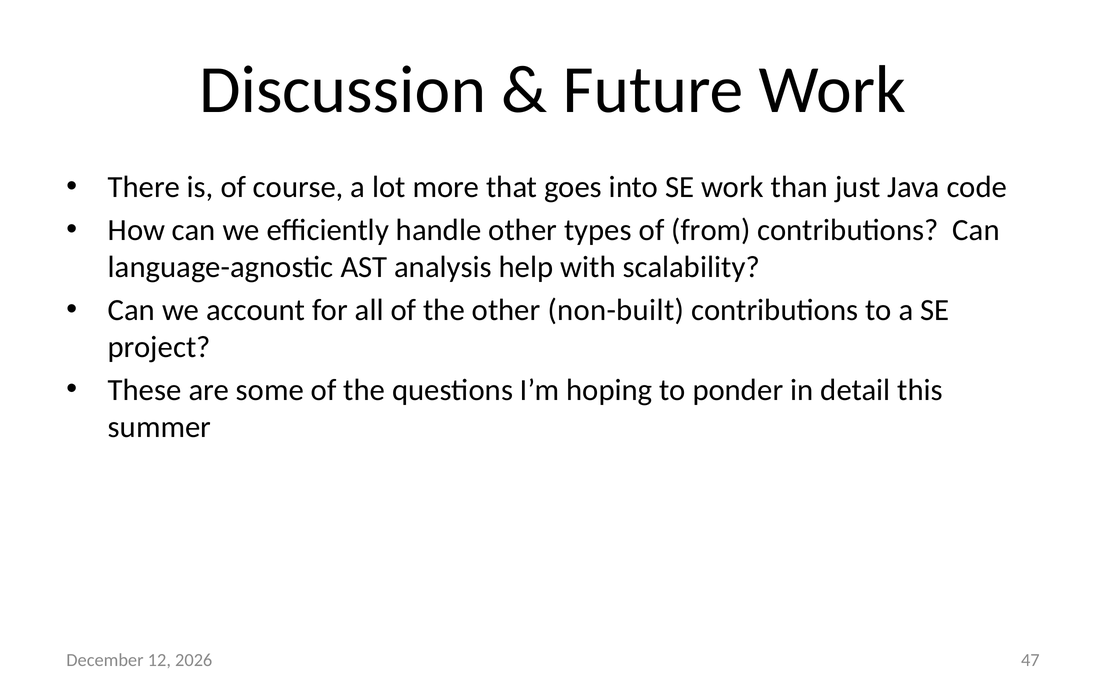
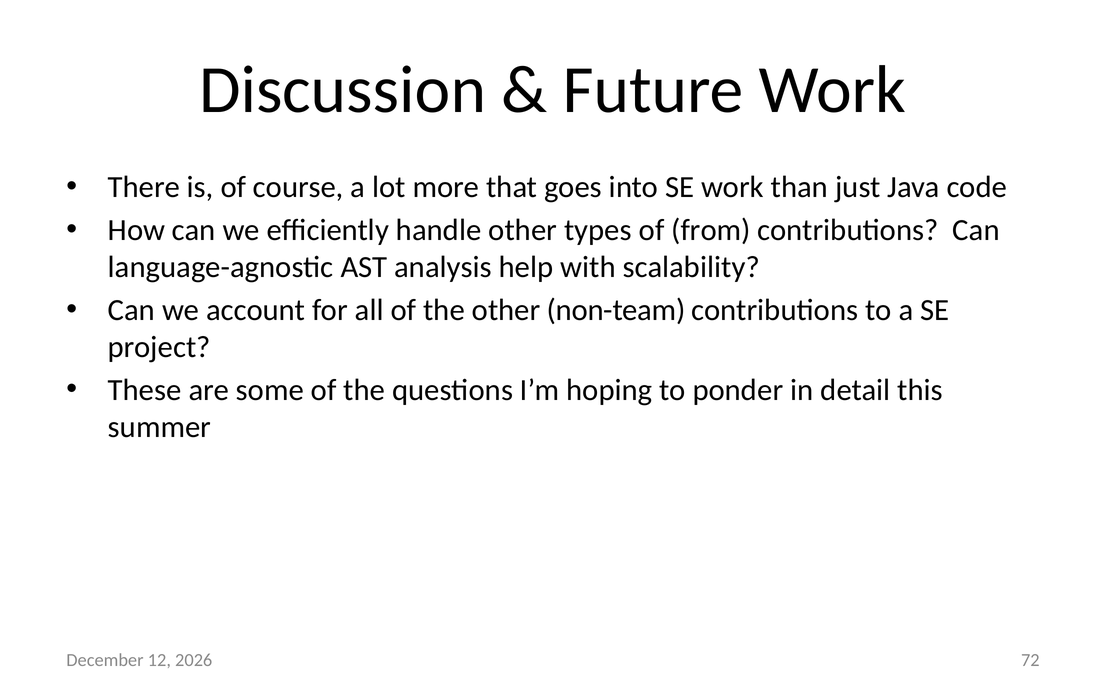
non-built: non-built -> non-team (616, 310)
47: 47 -> 72 (1030, 660)
